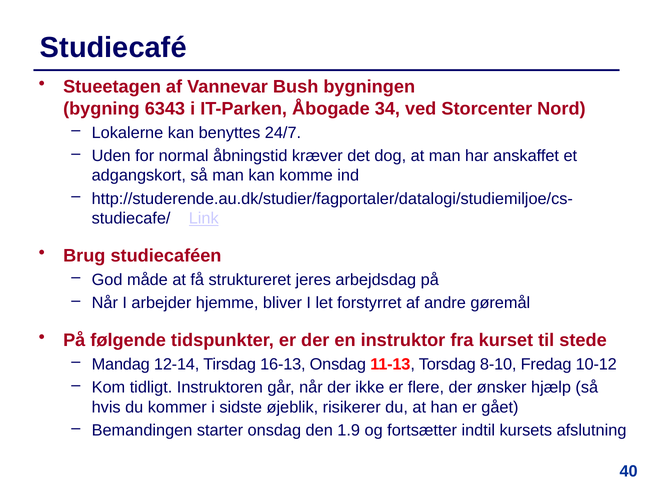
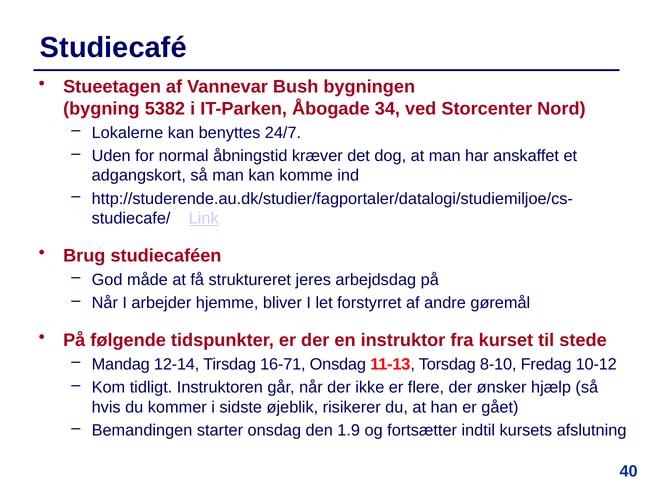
6343: 6343 -> 5382 (165, 108)
16-13: 16-13 -> 16-71 (283, 364)
